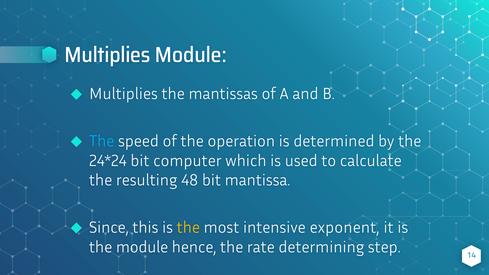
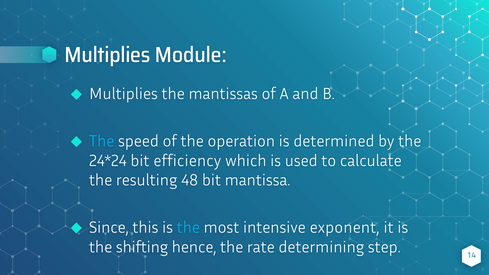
computer: computer -> efficiency (187, 161)
the colour: yellow -> light blue (188, 228)
the module: module -> shifting (142, 247)
